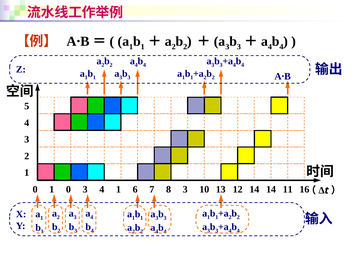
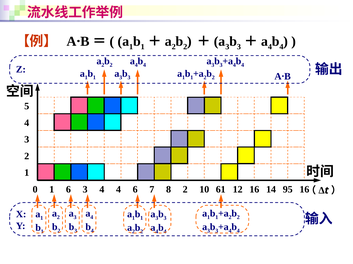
1 0: 0 -> 6 (68, 190)
4 1: 1 -> 4 (119, 190)
8 3: 3 -> 2 (185, 190)
13: 13 -> 61 (221, 190)
12 14: 14 -> 16 (254, 190)
11: 11 -> 95 (288, 190)
